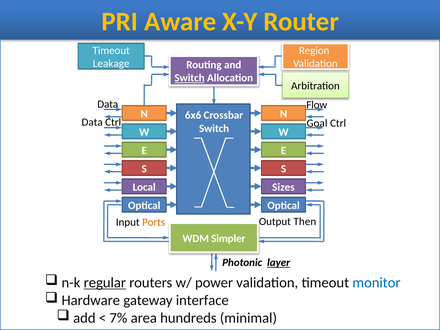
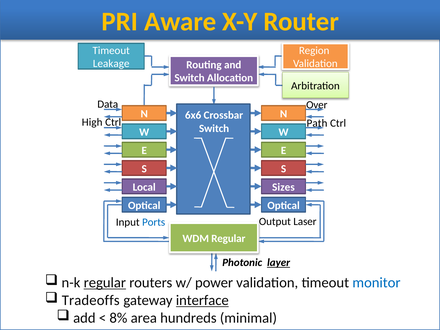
Switch underline: present -> none (190, 78)
Flow: Flow -> Over (317, 105)
Data: Data -> High (92, 122)
Goal: Goal -> Path (317, 123)
Ports colour: orange -> blue (154, 222)
Then: Then -> Laser (305, 222)
WDM Simpler: Simpler -> Regular (228, 238)
Hardware: Hardware -> Tradeoffs (91, 300)
interface underline: none -> present (202, 300)
7%: 7% -> 8% (118, 318)
